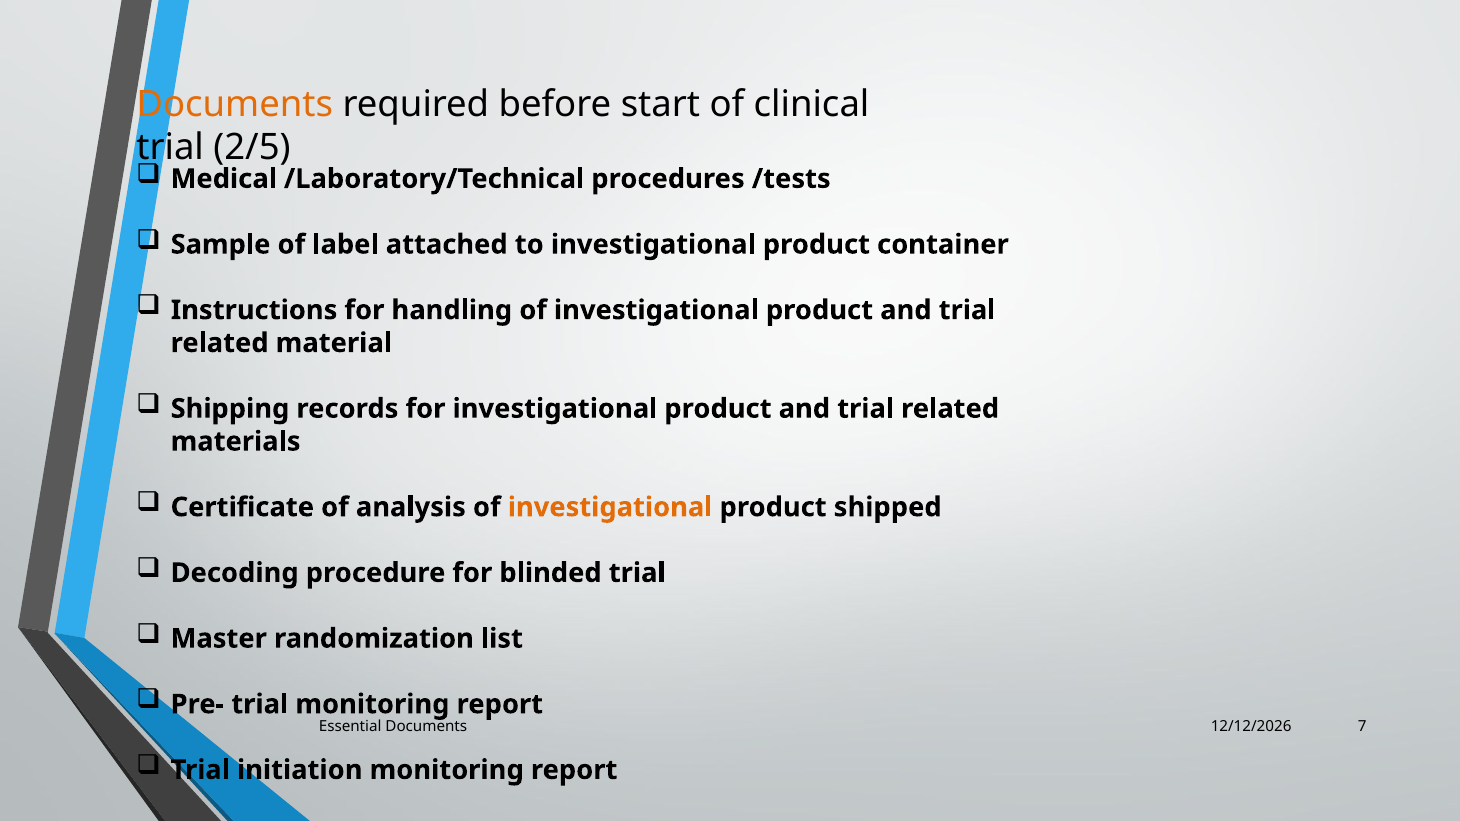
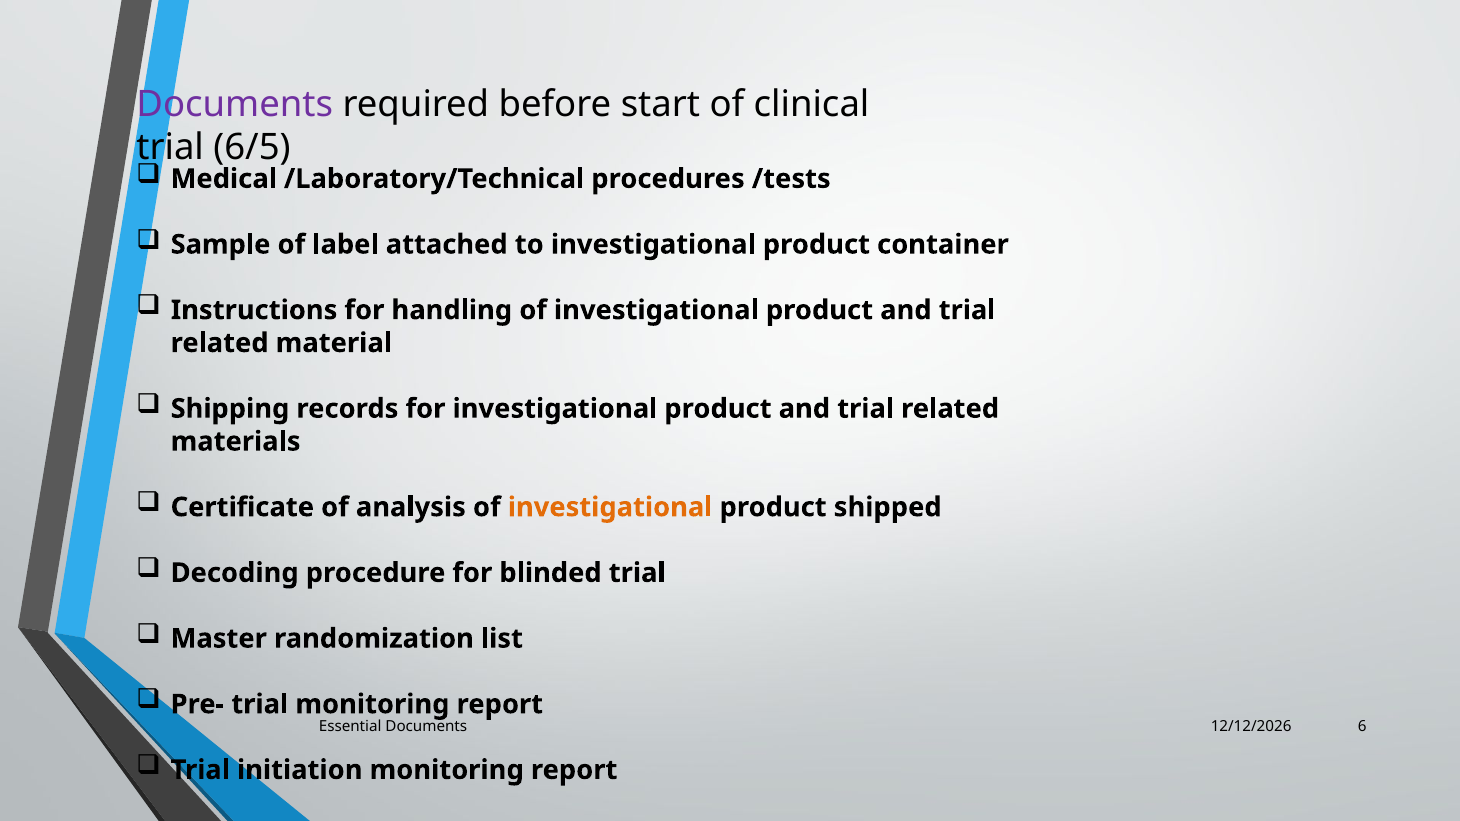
Documents colour: orange -> purple (235, 104)
2/5: 2/5 -> 6/5 (252, 148)
7: 7 -> 6 (1362, 726)
